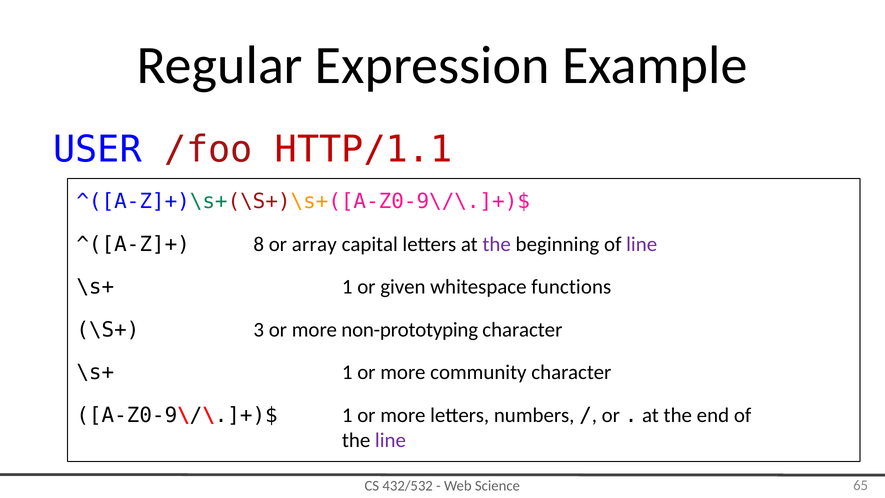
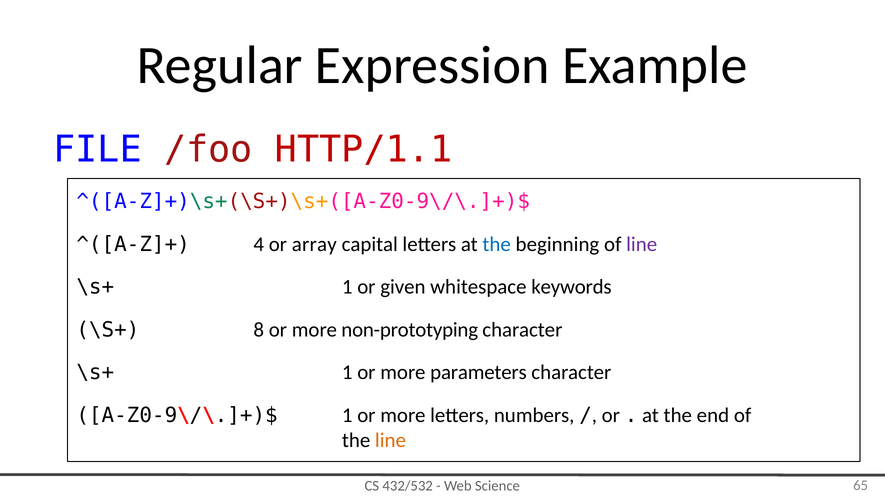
USER: USER -> FILE (97, 150)
8: 8 -> 4 (259, 244)
the colour: purple -> blue (497, 244)
functions: functions -> keywords (571, 287)
3: 3 -> 8 (259, 330)
community: community -> parameters (478, 372)
line colour: purple -> orange (390, 440)
